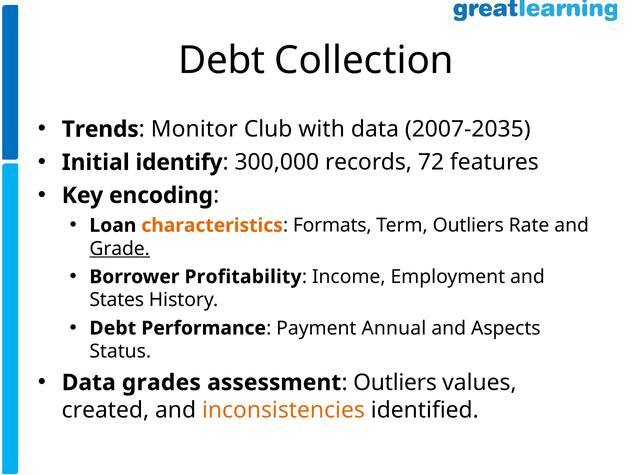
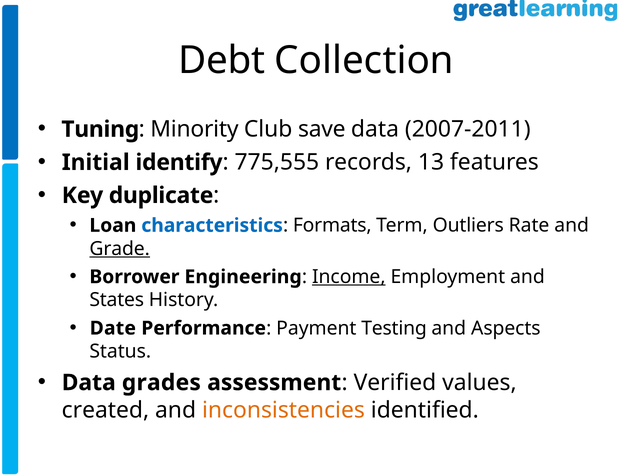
Trends: Trends -> Tuning (100, 129)
Monitor: Monitor -> Minority (194, 129)
with: with -> save (322, 129)
2007-2035: 2007-2035 -> 2007-2011 (468, 129)
300,000: 300,000 -> 775,555 (277, 162)
72: 72 -> 13 (431, 162)
encoding: encoding -> duplicate (161, 195)
characteristics colour: orange -> blue (212, 225)
Profitability: Profitability -> Engineering (243, 277)
Income underline: none -> present (349, 277)
Debt: Debt -> Date (113, 328)
Annual: Annual -> Testing (394, 328)
Outliers: Outliers -> Verified (395, 382)
